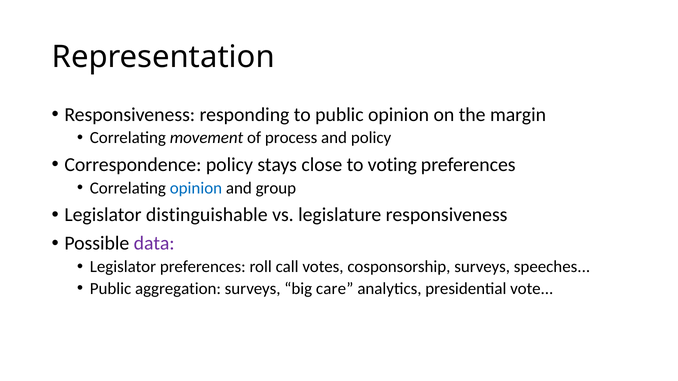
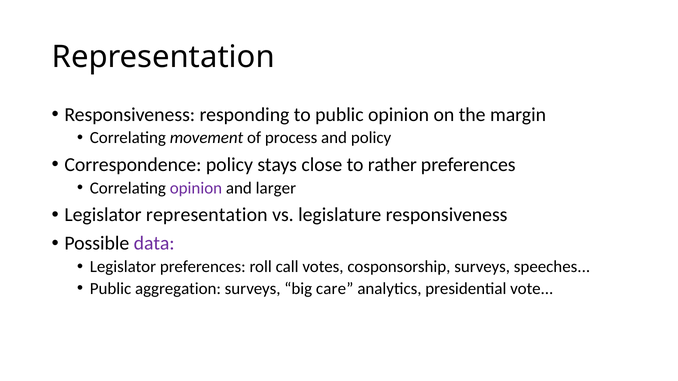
voting: voting -> rather (392, 165)
opinion colour: blue -> purple (196, 188)
group: group -> larger (276, 188)
Legislator distinguishable: distinguishable -> representation (207, 215)
